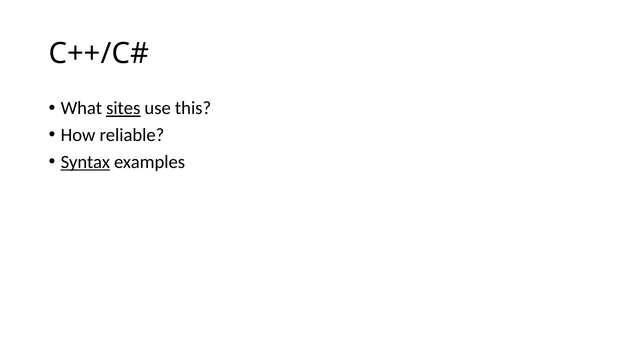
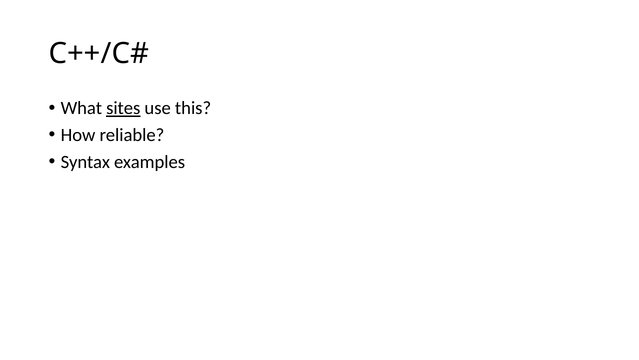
Syntax underline: present -> none (85, 162)
